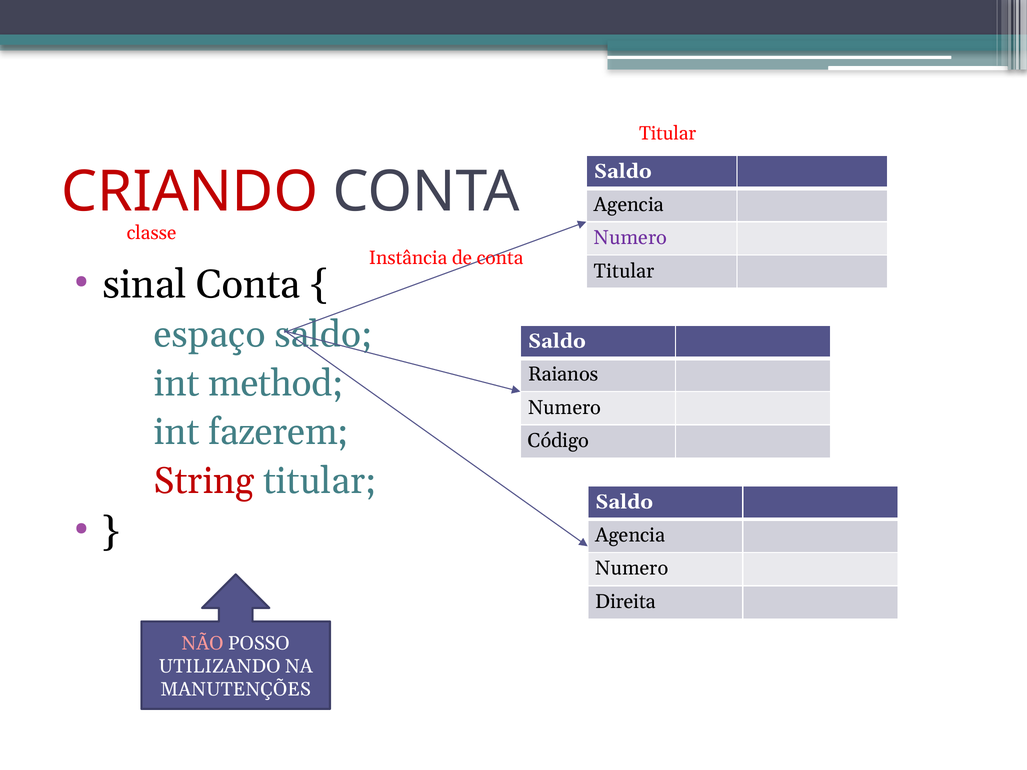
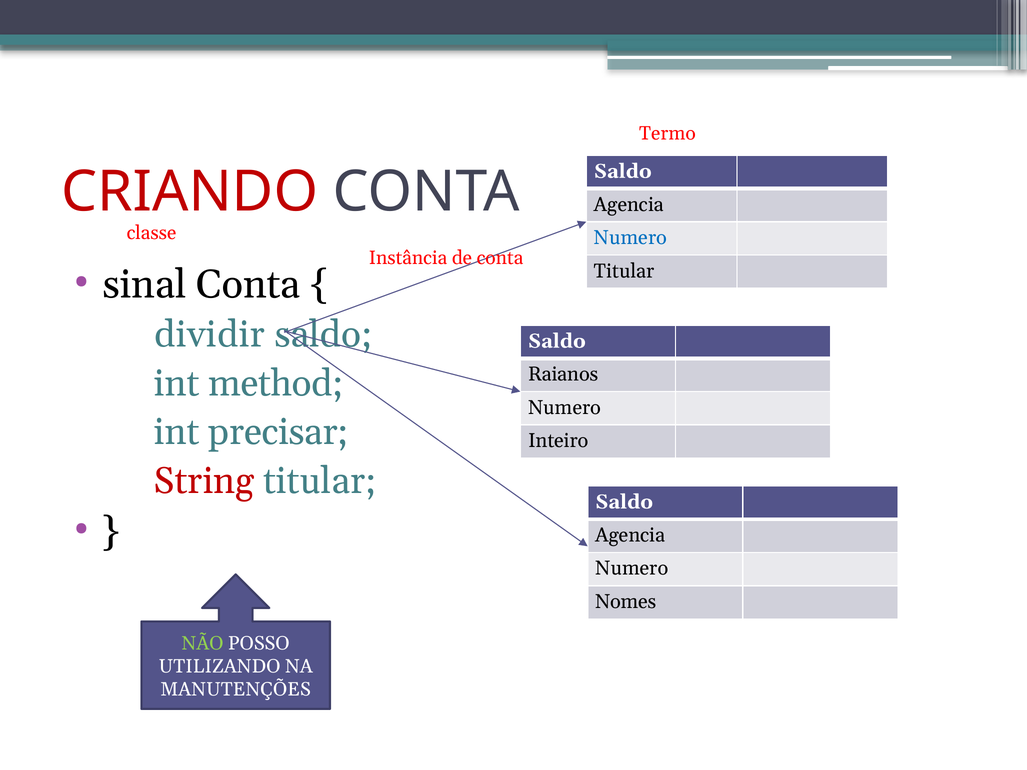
Titular: Titular -> Termo (667, 134)
Numero colour: purple -> blue (630, 238)
espaço: espaço -> dividir (210, 335)
fazerem: fazerem -> precisar (279, 432)
Código: Código -> Inteiro (558, 441)
Direita: Direita -> Nomes (626, 602)
NÃO colour: pink -> light green (203, 644)
